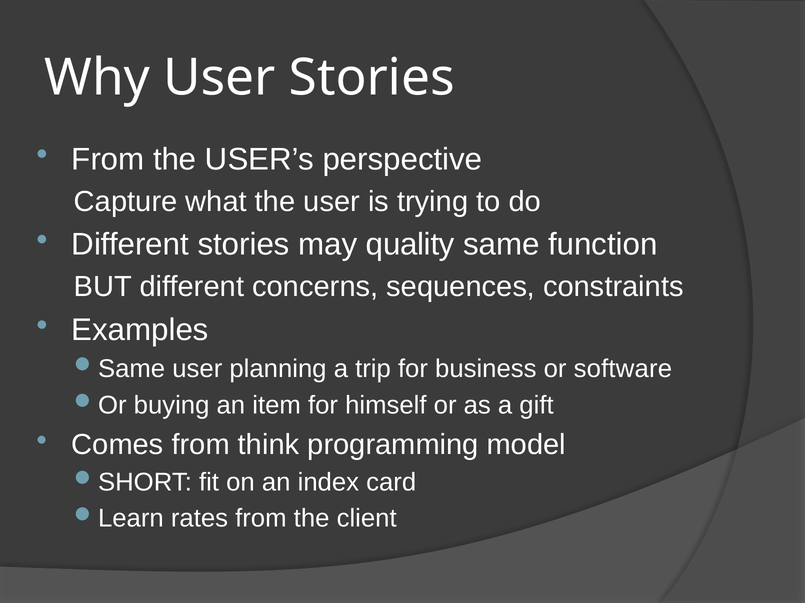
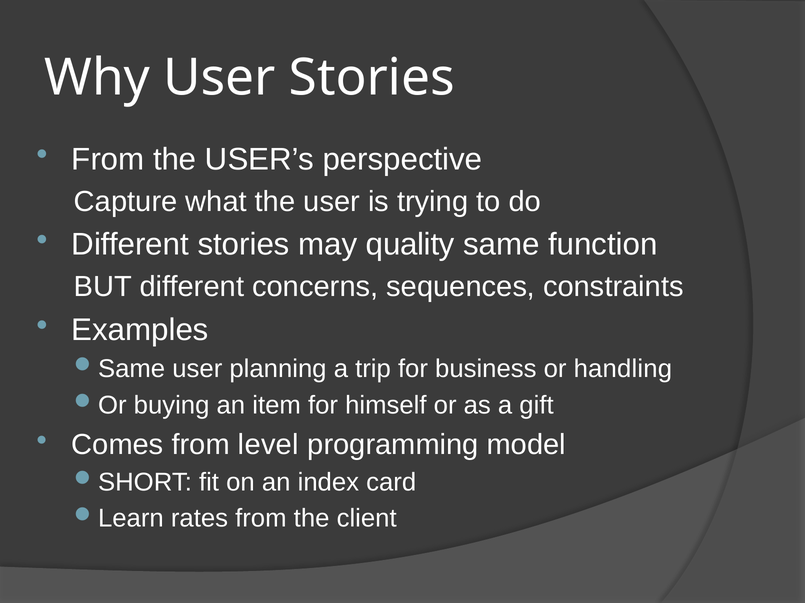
software: software -> handling (623, 369)
think: think -> level (268, 445)
